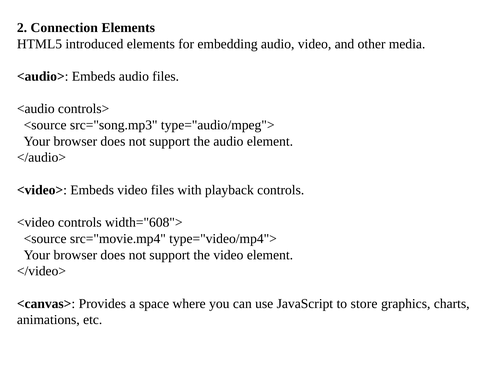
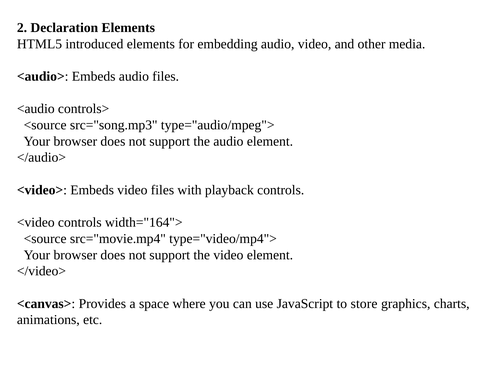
Connection: Connection -> Declaration (64, 28)
width="608">: width="608"> -> width="164"> (144, 223)
